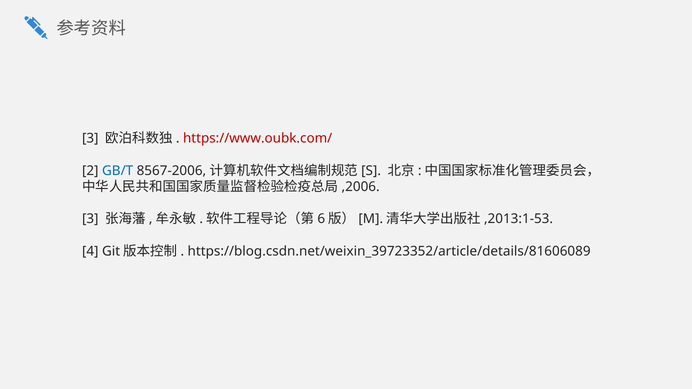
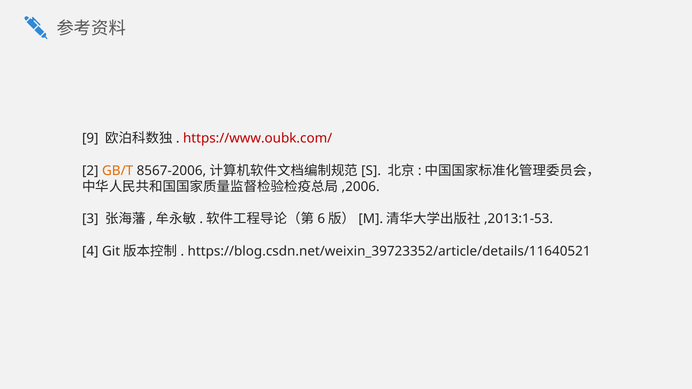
3: 3 -> 9 (90, 138)
GB/T colour: blue -> orange (118, 171)
https://blog.csdn.net/weixin_39723352/article/details/81606089: https://blog.csdn.net/weixin_39723352/article/details/81606089 -> https://blog.csdn.net/weixin_39723352/article/details/11640521 (389, 251)
